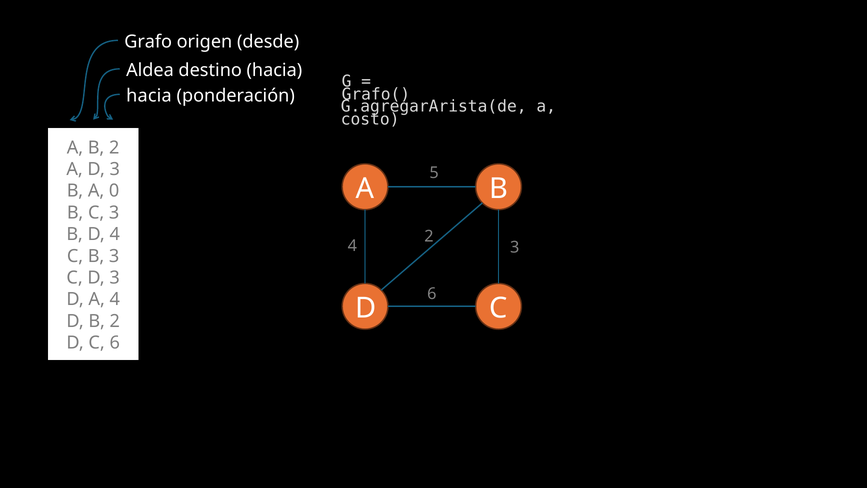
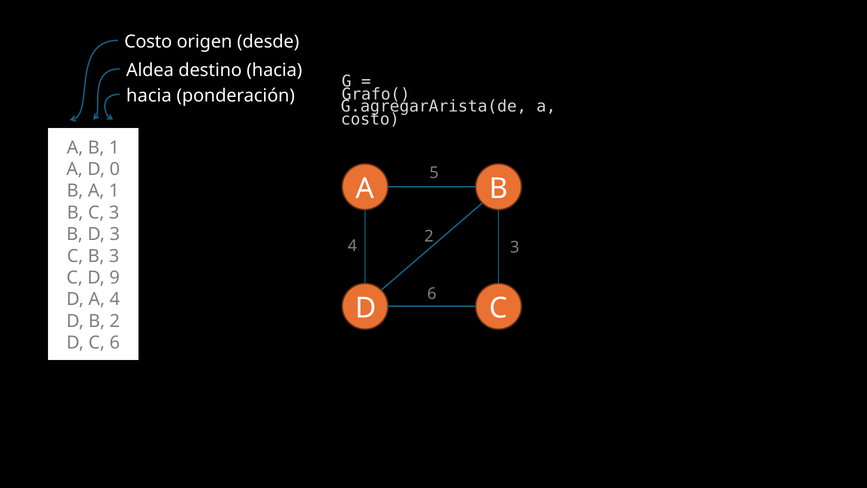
Grafo: Grafo -> Costo (148, 42)
A B 2: 2 -> 1 (114, 148)
A D 3: 3 -> 0 (115, 169)
A 0: 0 -> 1 (114, 191)
B D 4: 4 -> 3 (115, 234)
3: 3 -> 9 (115, 278)
